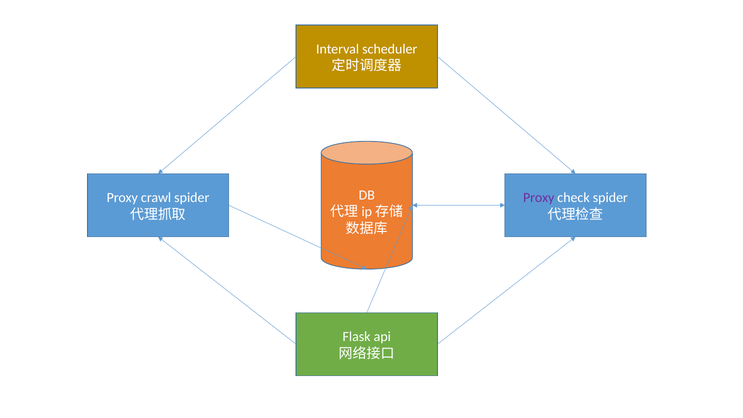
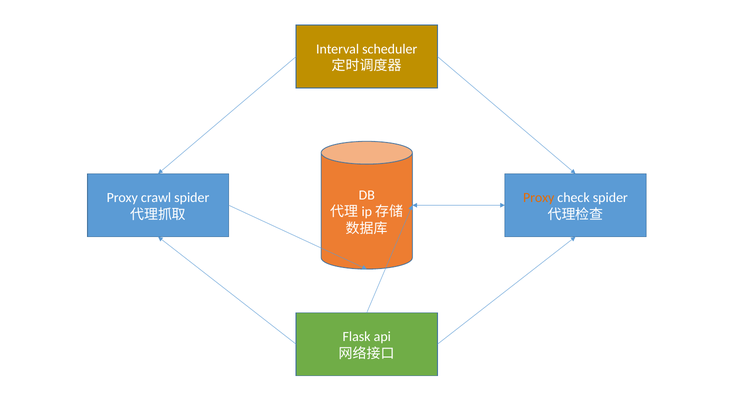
Proxy colour: purple -> orange (539, 198)
